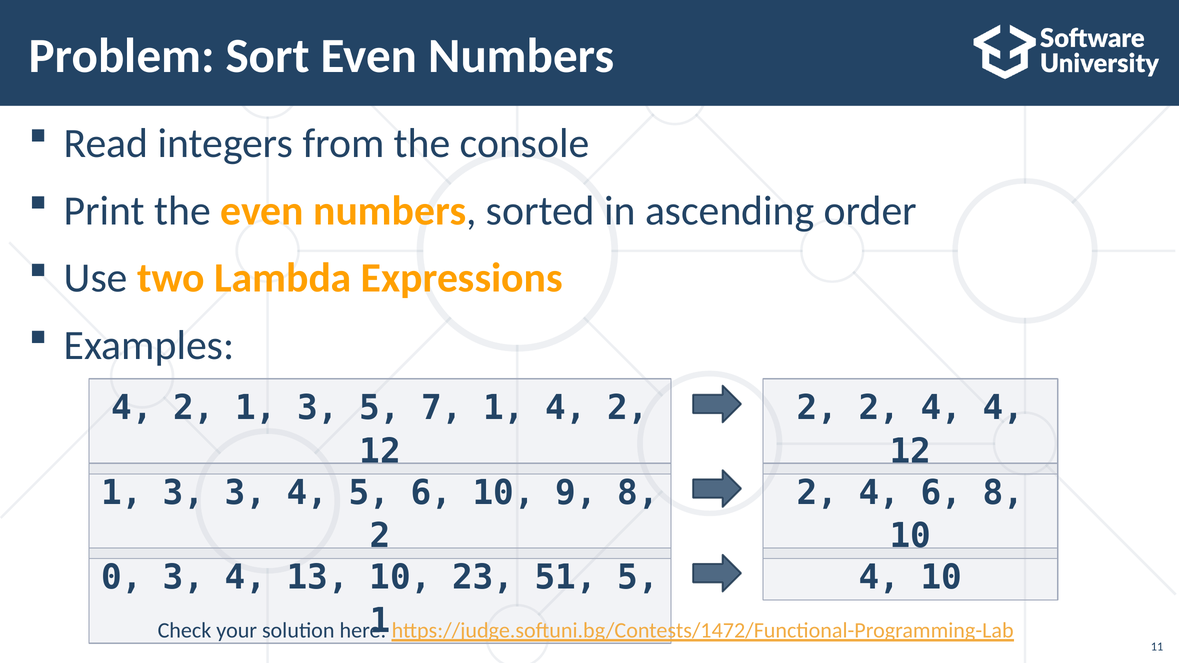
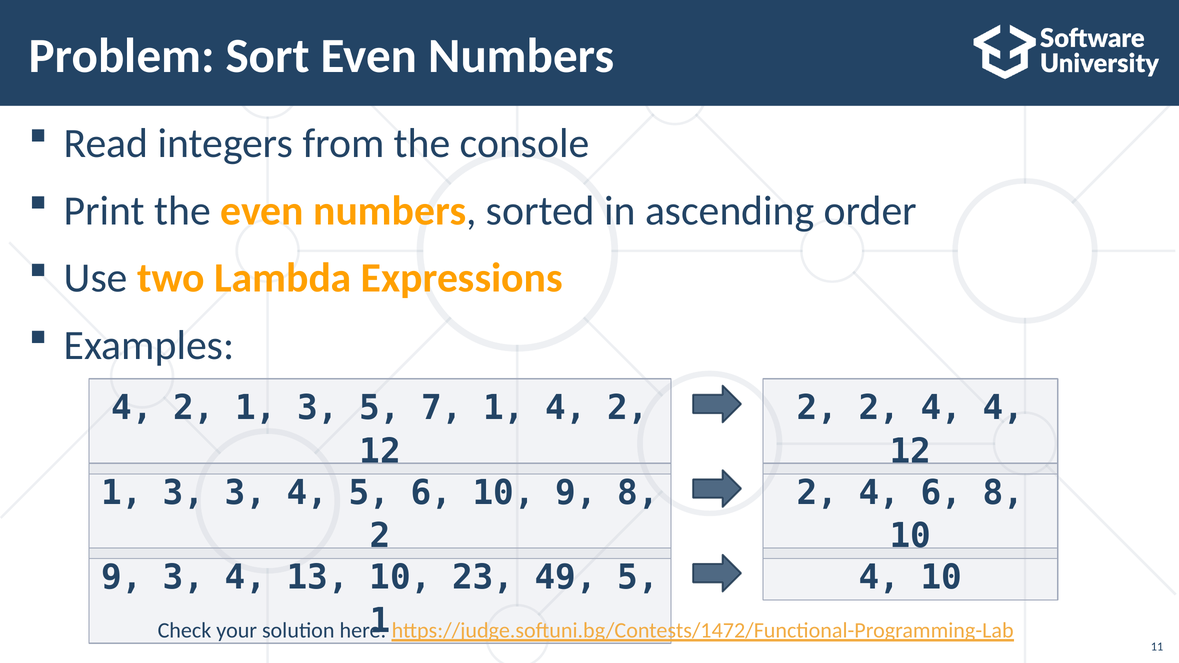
0: 0 -> 9 (122, 578)
51: 51 -> 49 (566, 578)
